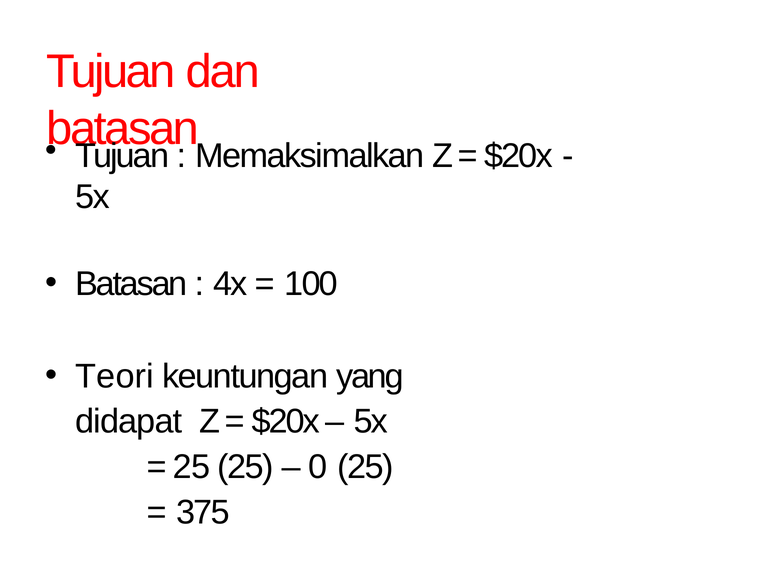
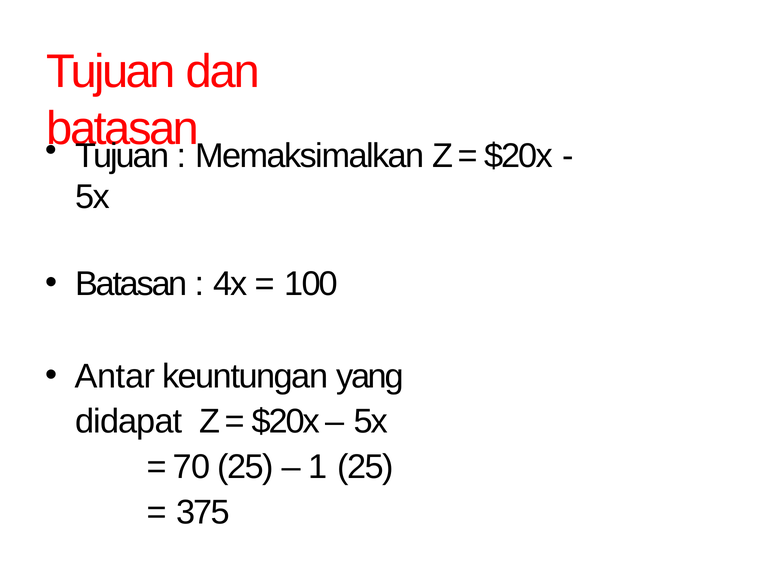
Teori: Teori -> Antar (115, 376)
25: 25 -> 70 (192, 467)
0: 0 -> 1 (318, 467)
